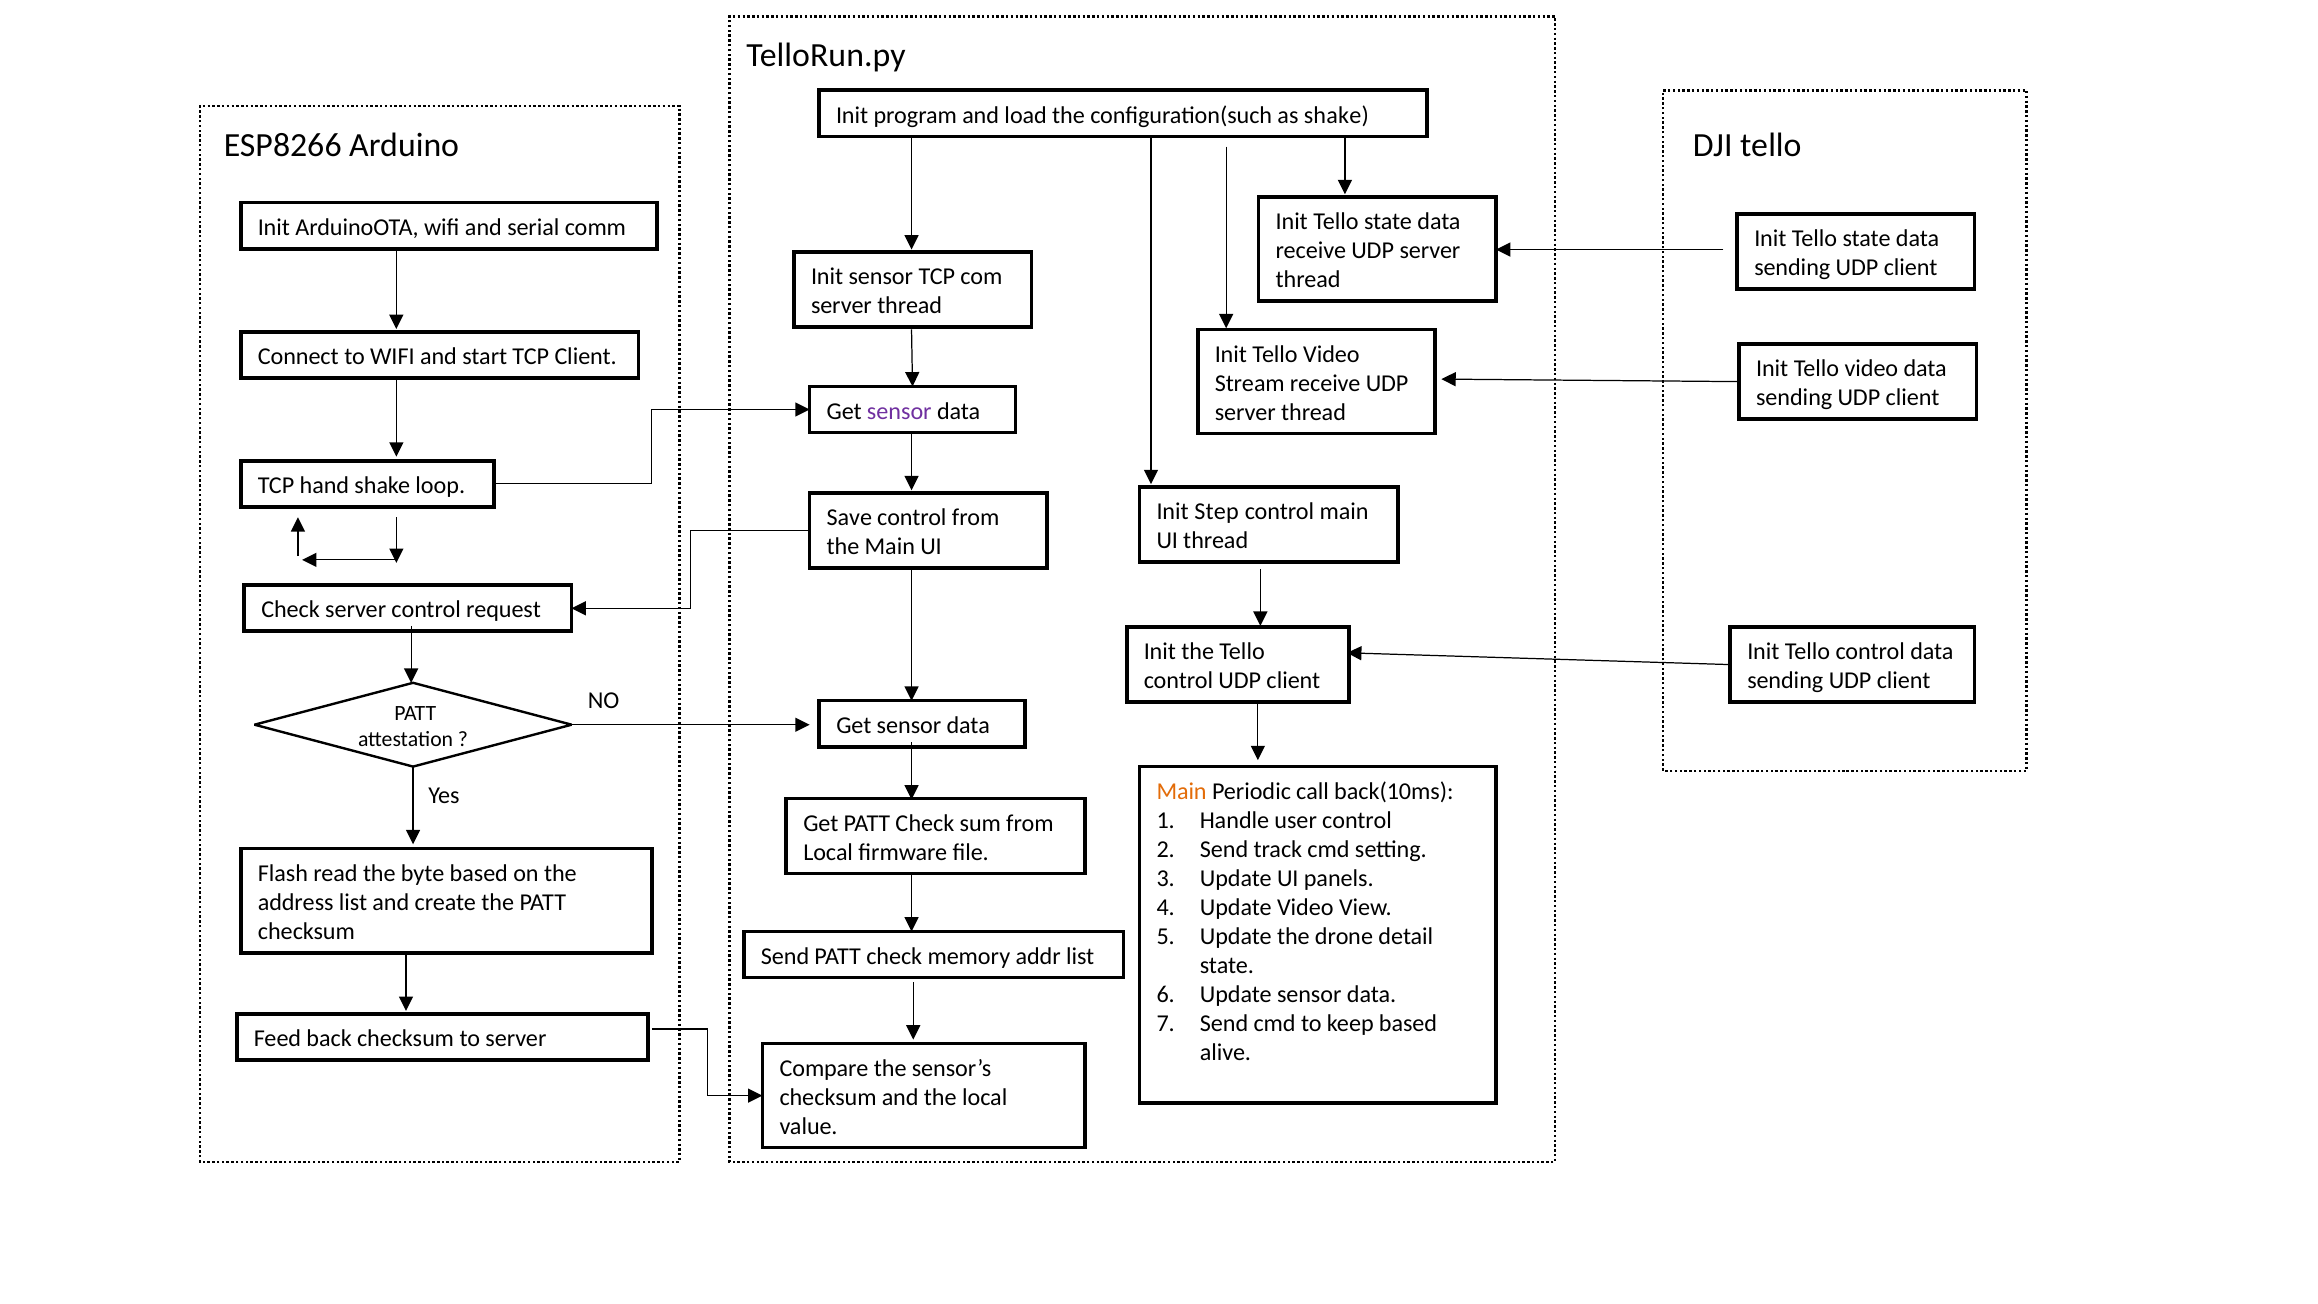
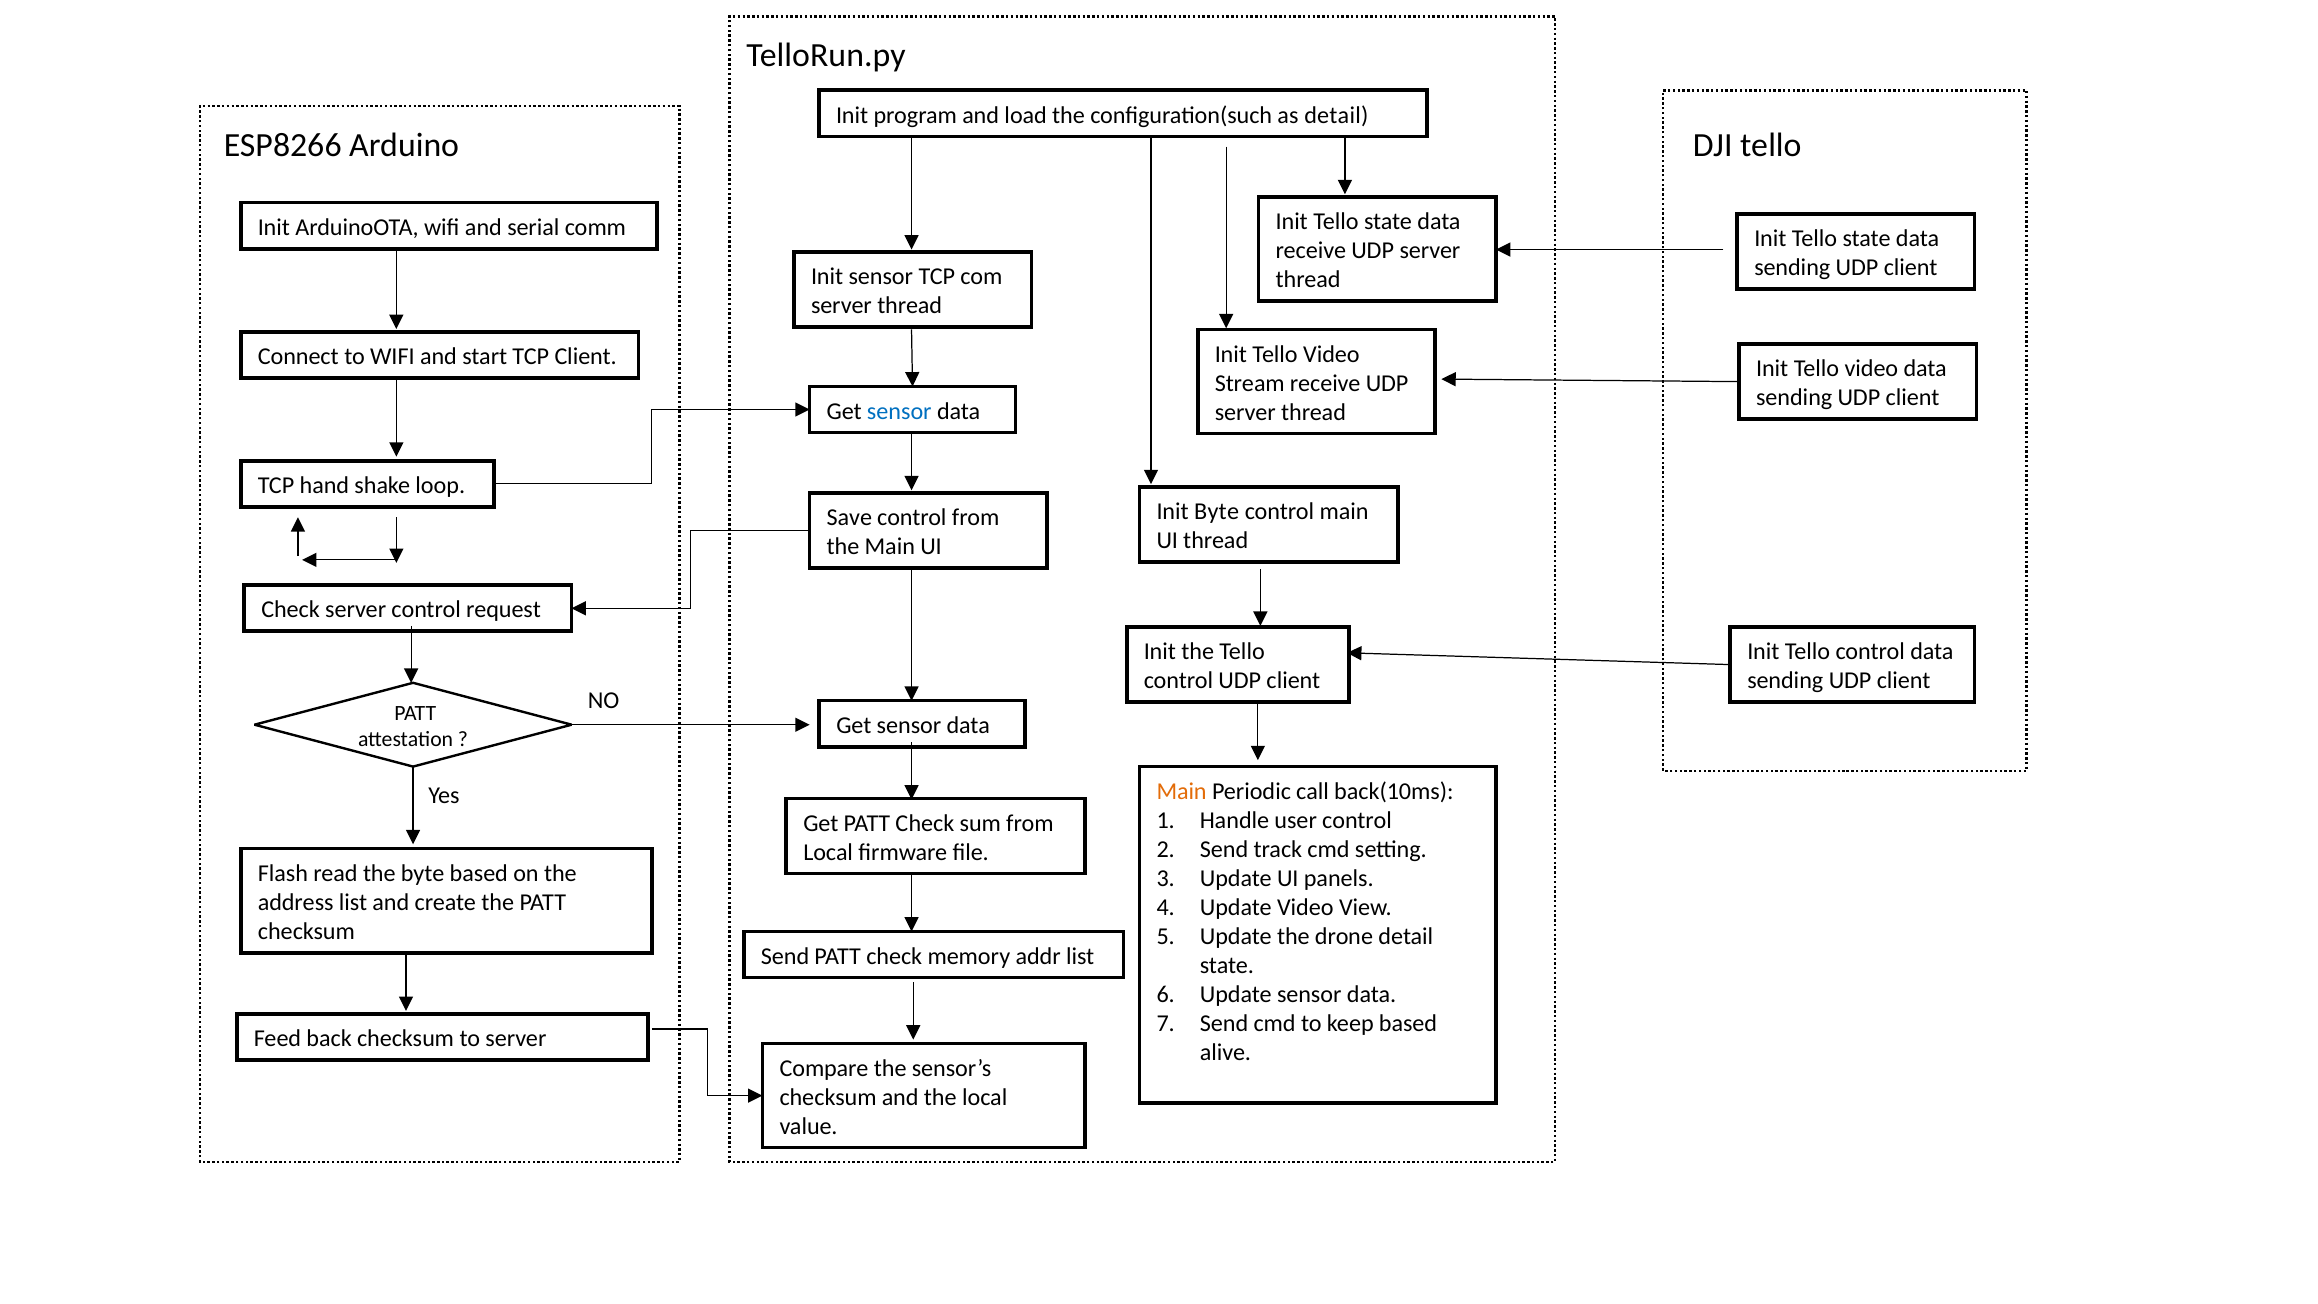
as shake: shake -> detail (1336, 115)
sensor colour: purple -> blue (899, 411)
Init Step: Step -> Byte (1217, 512)
